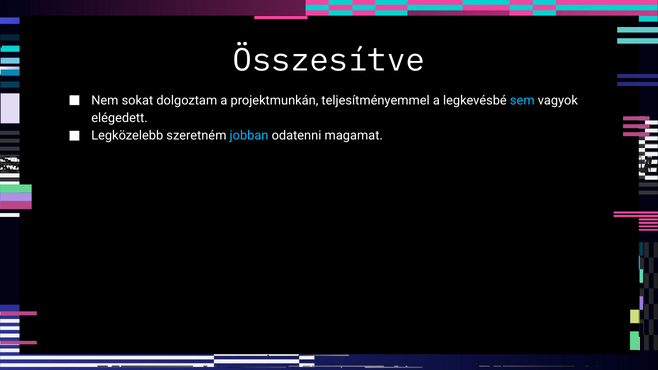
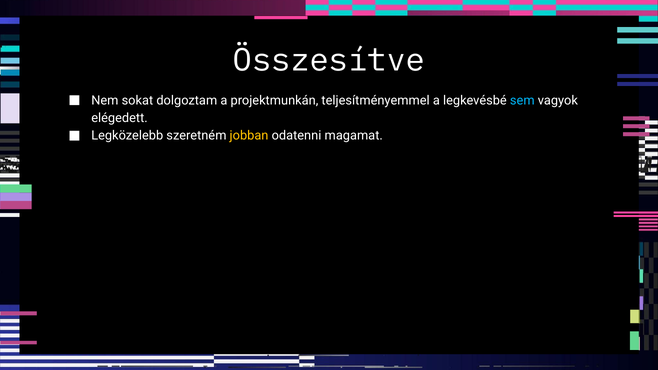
jobban colour: light blue -> yellow (249, 136)
